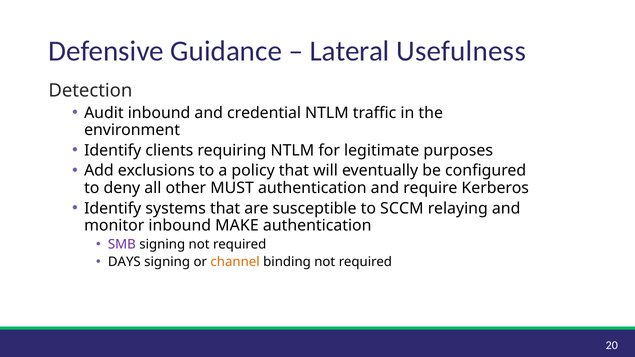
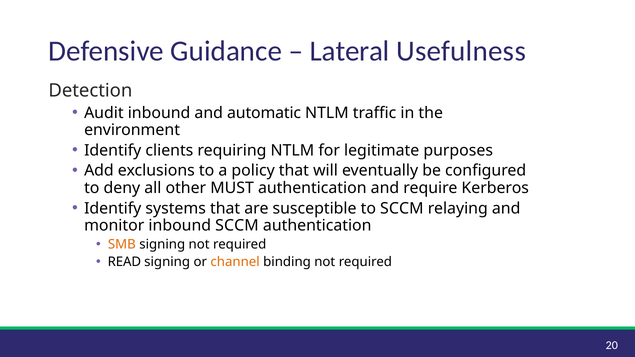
credential: credential -> automatic (264, 113)
inbound MAKE: MAKE -> SCCM (237, 226)
SMB colour: purple -> orange (122, 245)
DAYS: DAYS -> READ (124, 262)
